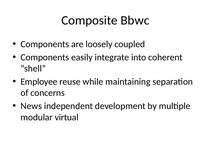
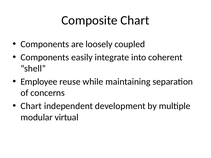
Composite Bbwc: Bbwc -> Chart (135, 20)
News: News -> Chart (31, 106)
